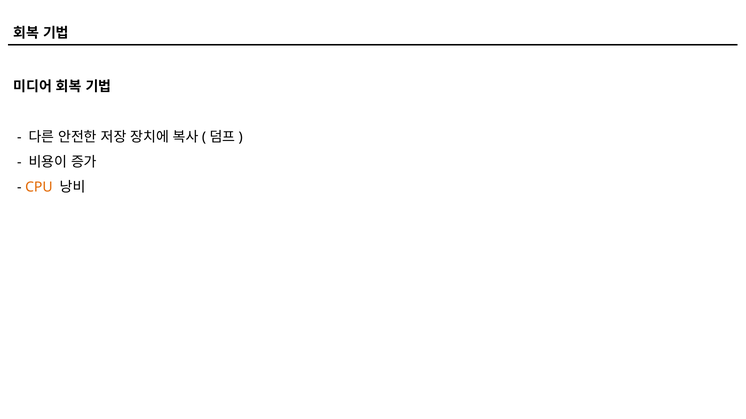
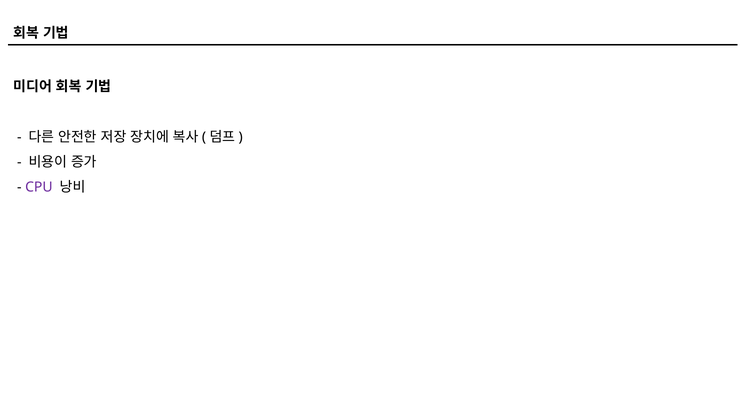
CPU colour: orange -> purple (39, 188)
